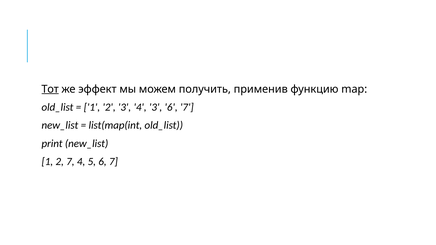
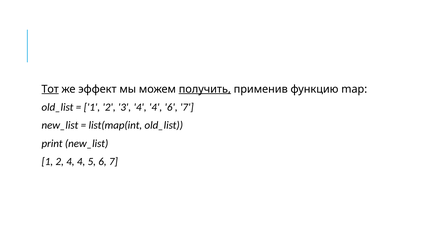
получить underline: none -> present (205, 89)
3 4 3: 3 -> 4 (156, 107)
2 7: 7 -> 4 (70, 162)
